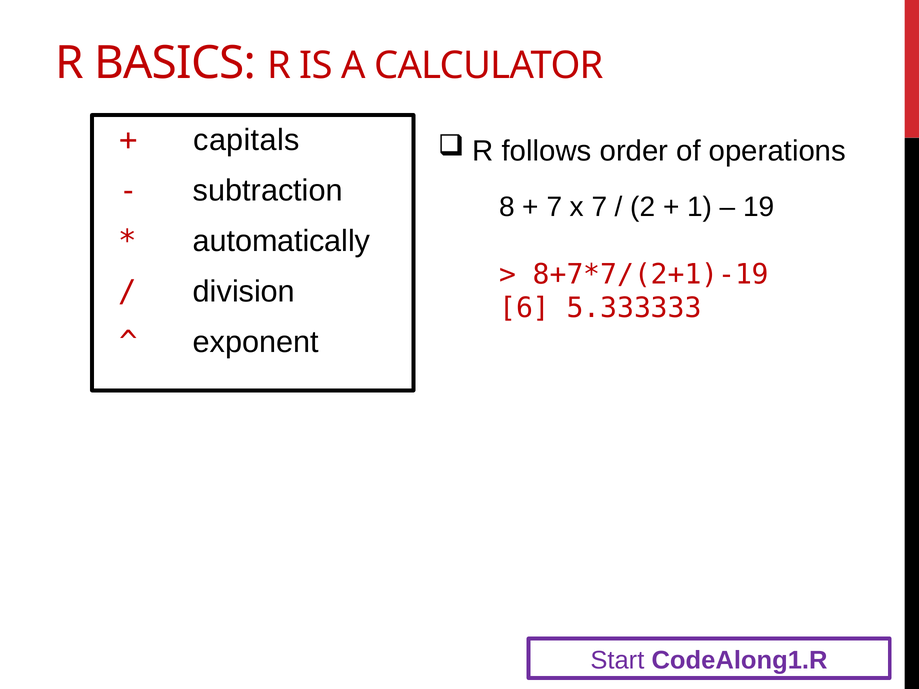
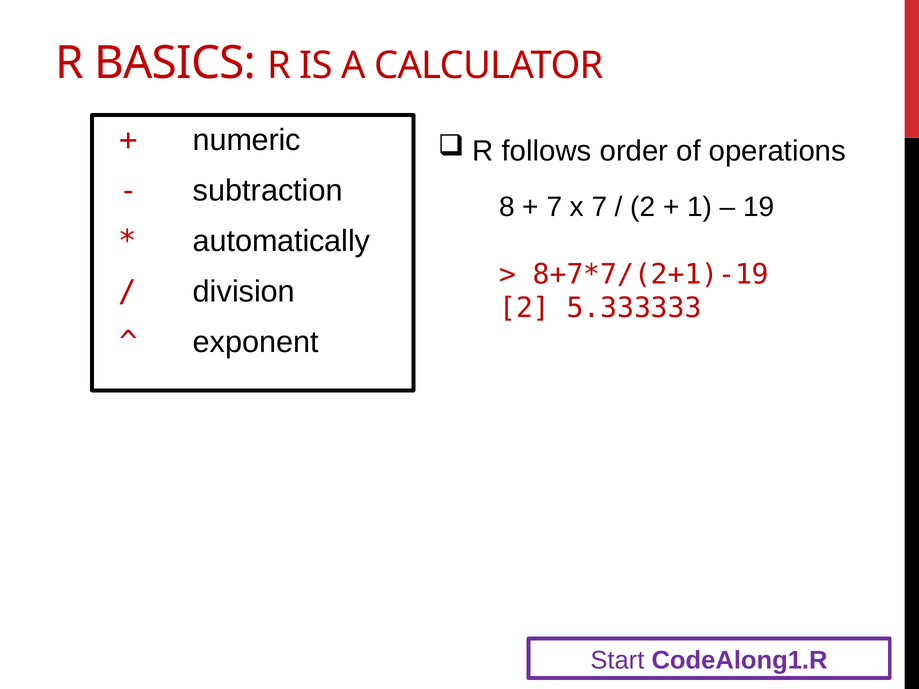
capitals: capitals -> numeric (247, 140)
6: 6 -> 2 (524, 308)
